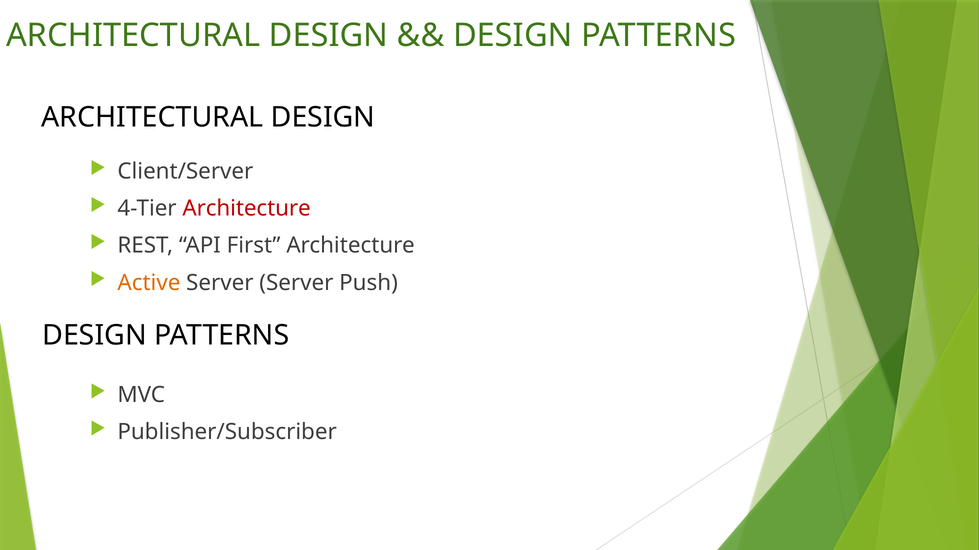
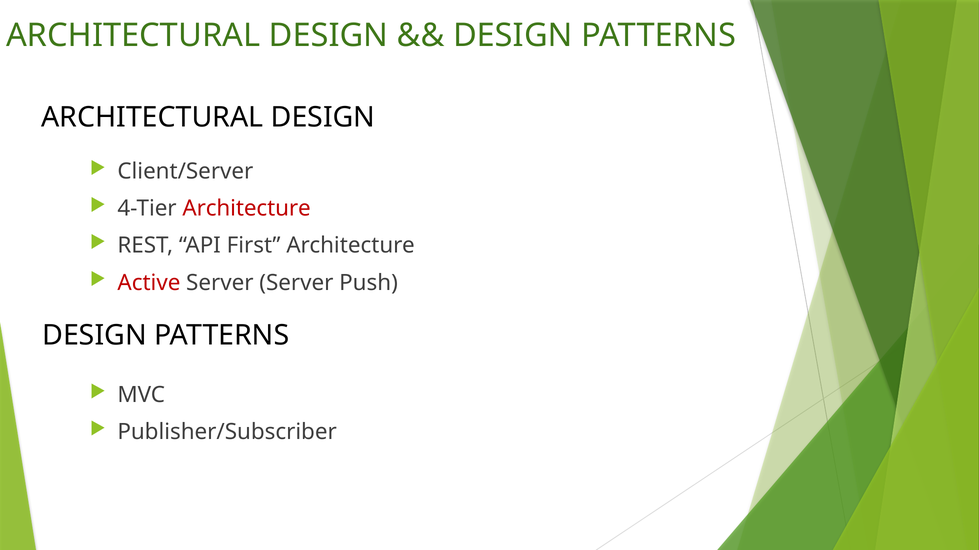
Active colour: orange -> red (149, 283)
